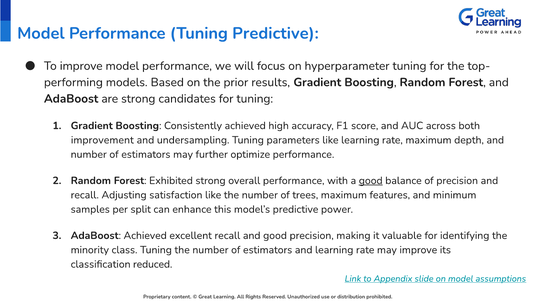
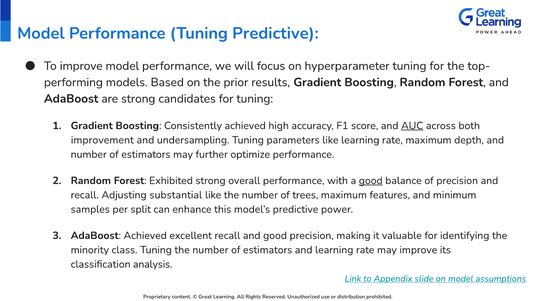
AUC underline: none -> present (412, 126)
satisfaction: satisfaction -> substantial (176, 195)
reduced: reduced -> analysis (153, 264)
